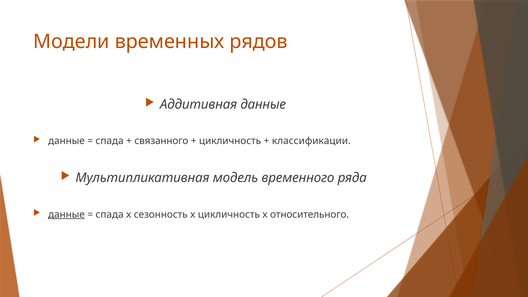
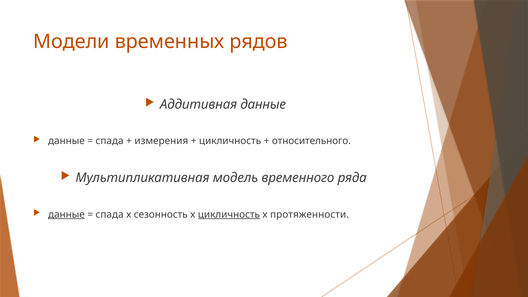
связанного: связанного -> измерения (161, 141)
классификации: классификации -> относительного (311, 141)
цикличность underline: none -> present (229, 214)
относительного: относительного -> протяженности (310, 214)
